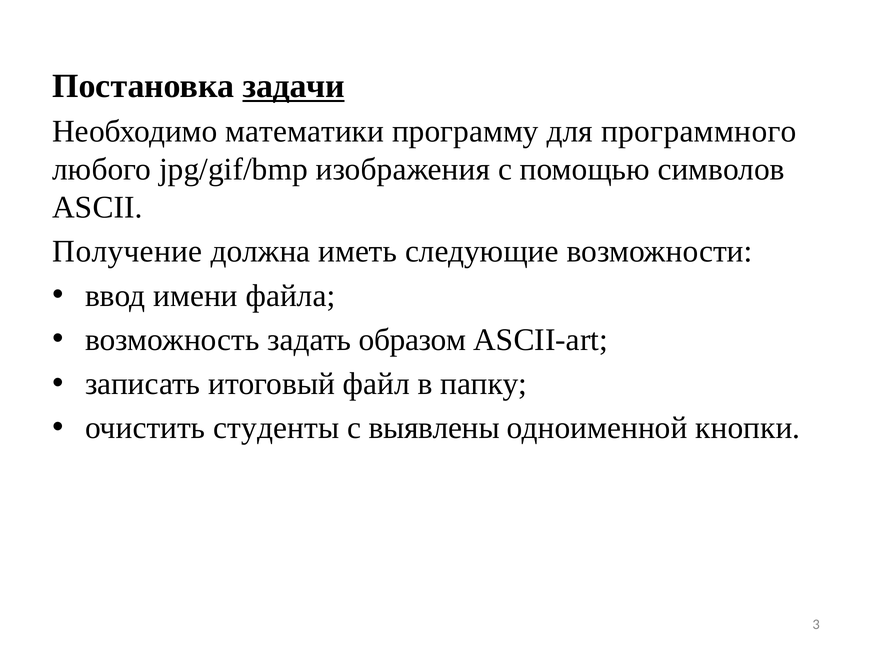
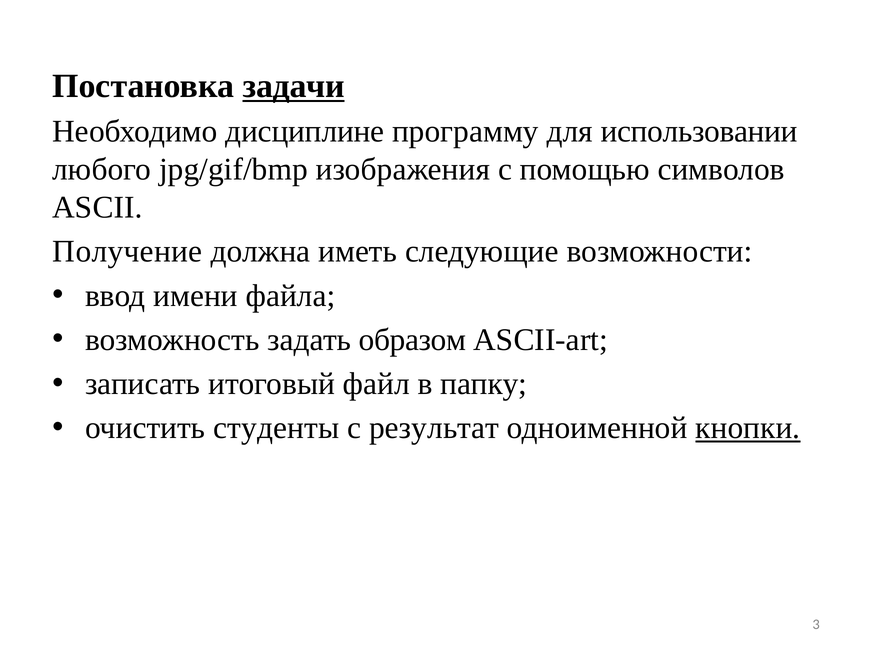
математики: математики -> дисциплине (305, 132)
программного: программного -> использовании (699, 132)
выявлены: выявлены -> результат (434, 428)
кнопки underline: none -> present (748, 428)
